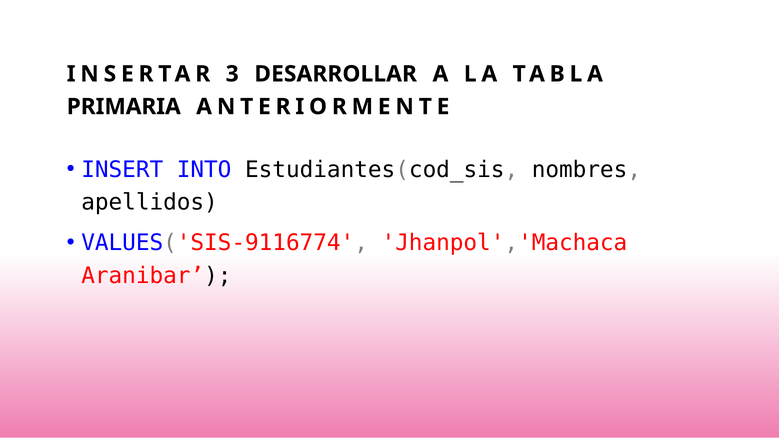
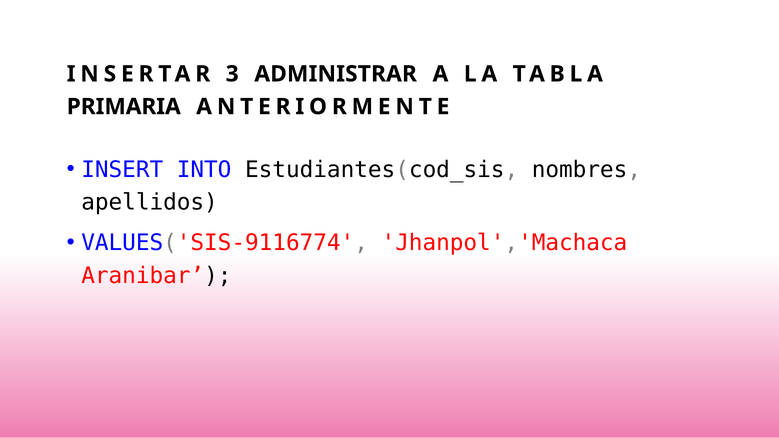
DESARROLLAR: DESARROLLAR -> ADMINISTRAR (336, 74)
